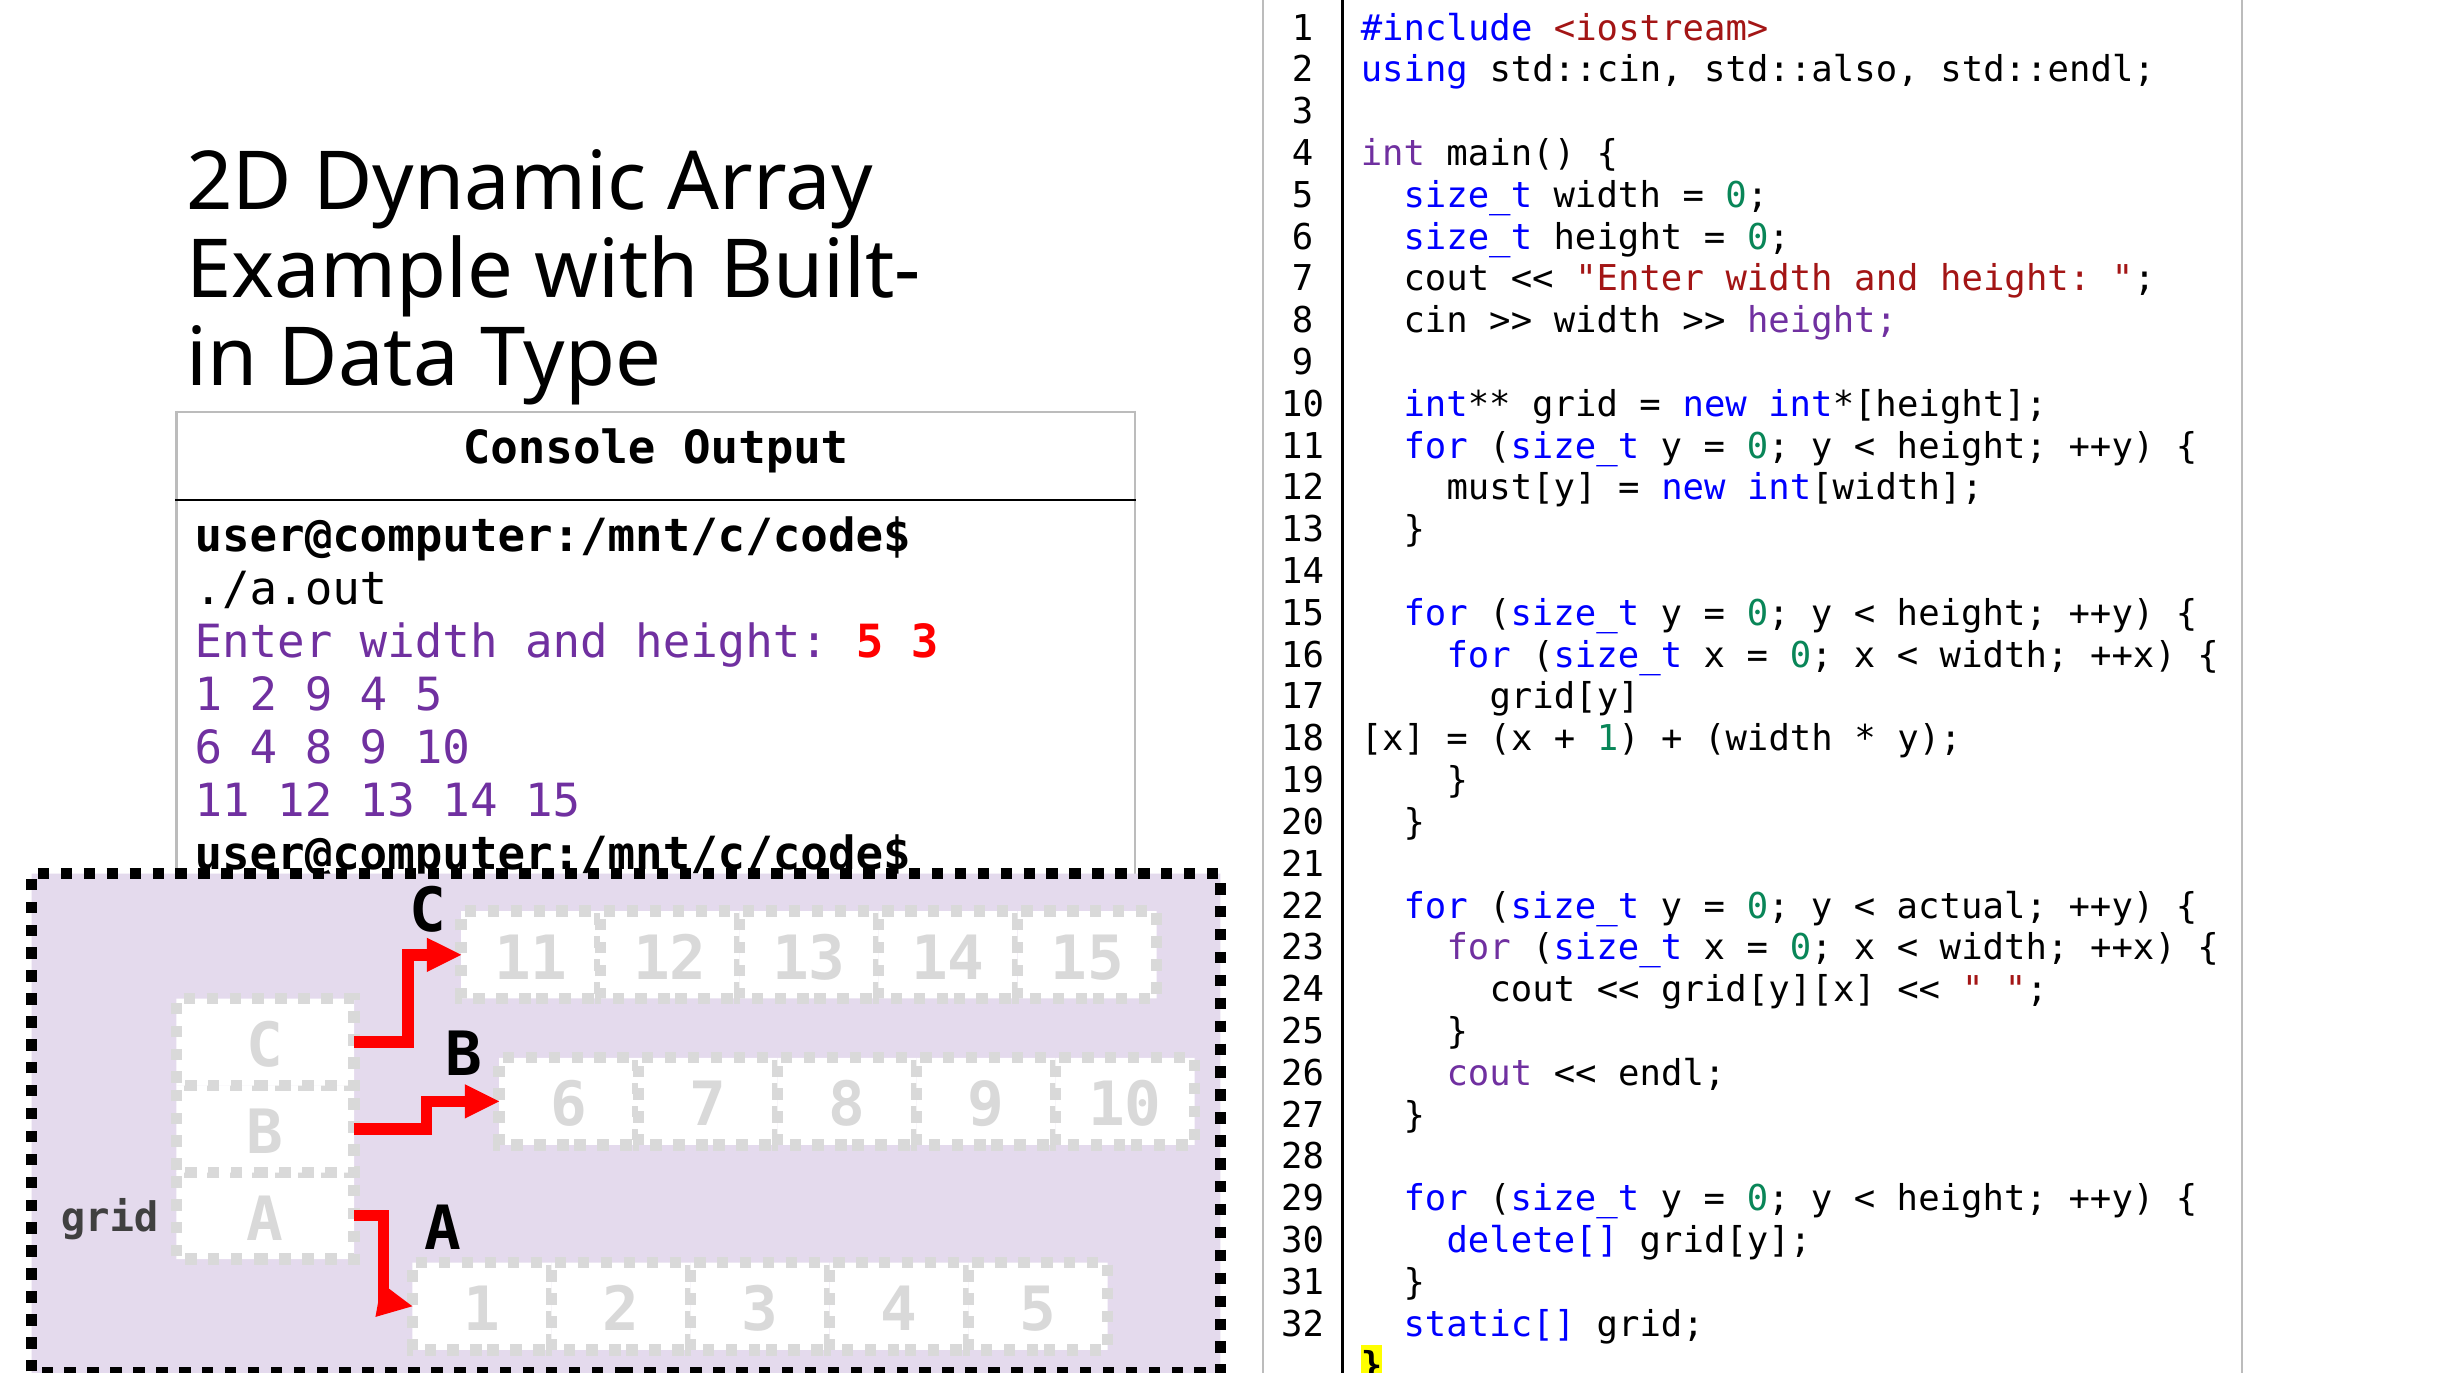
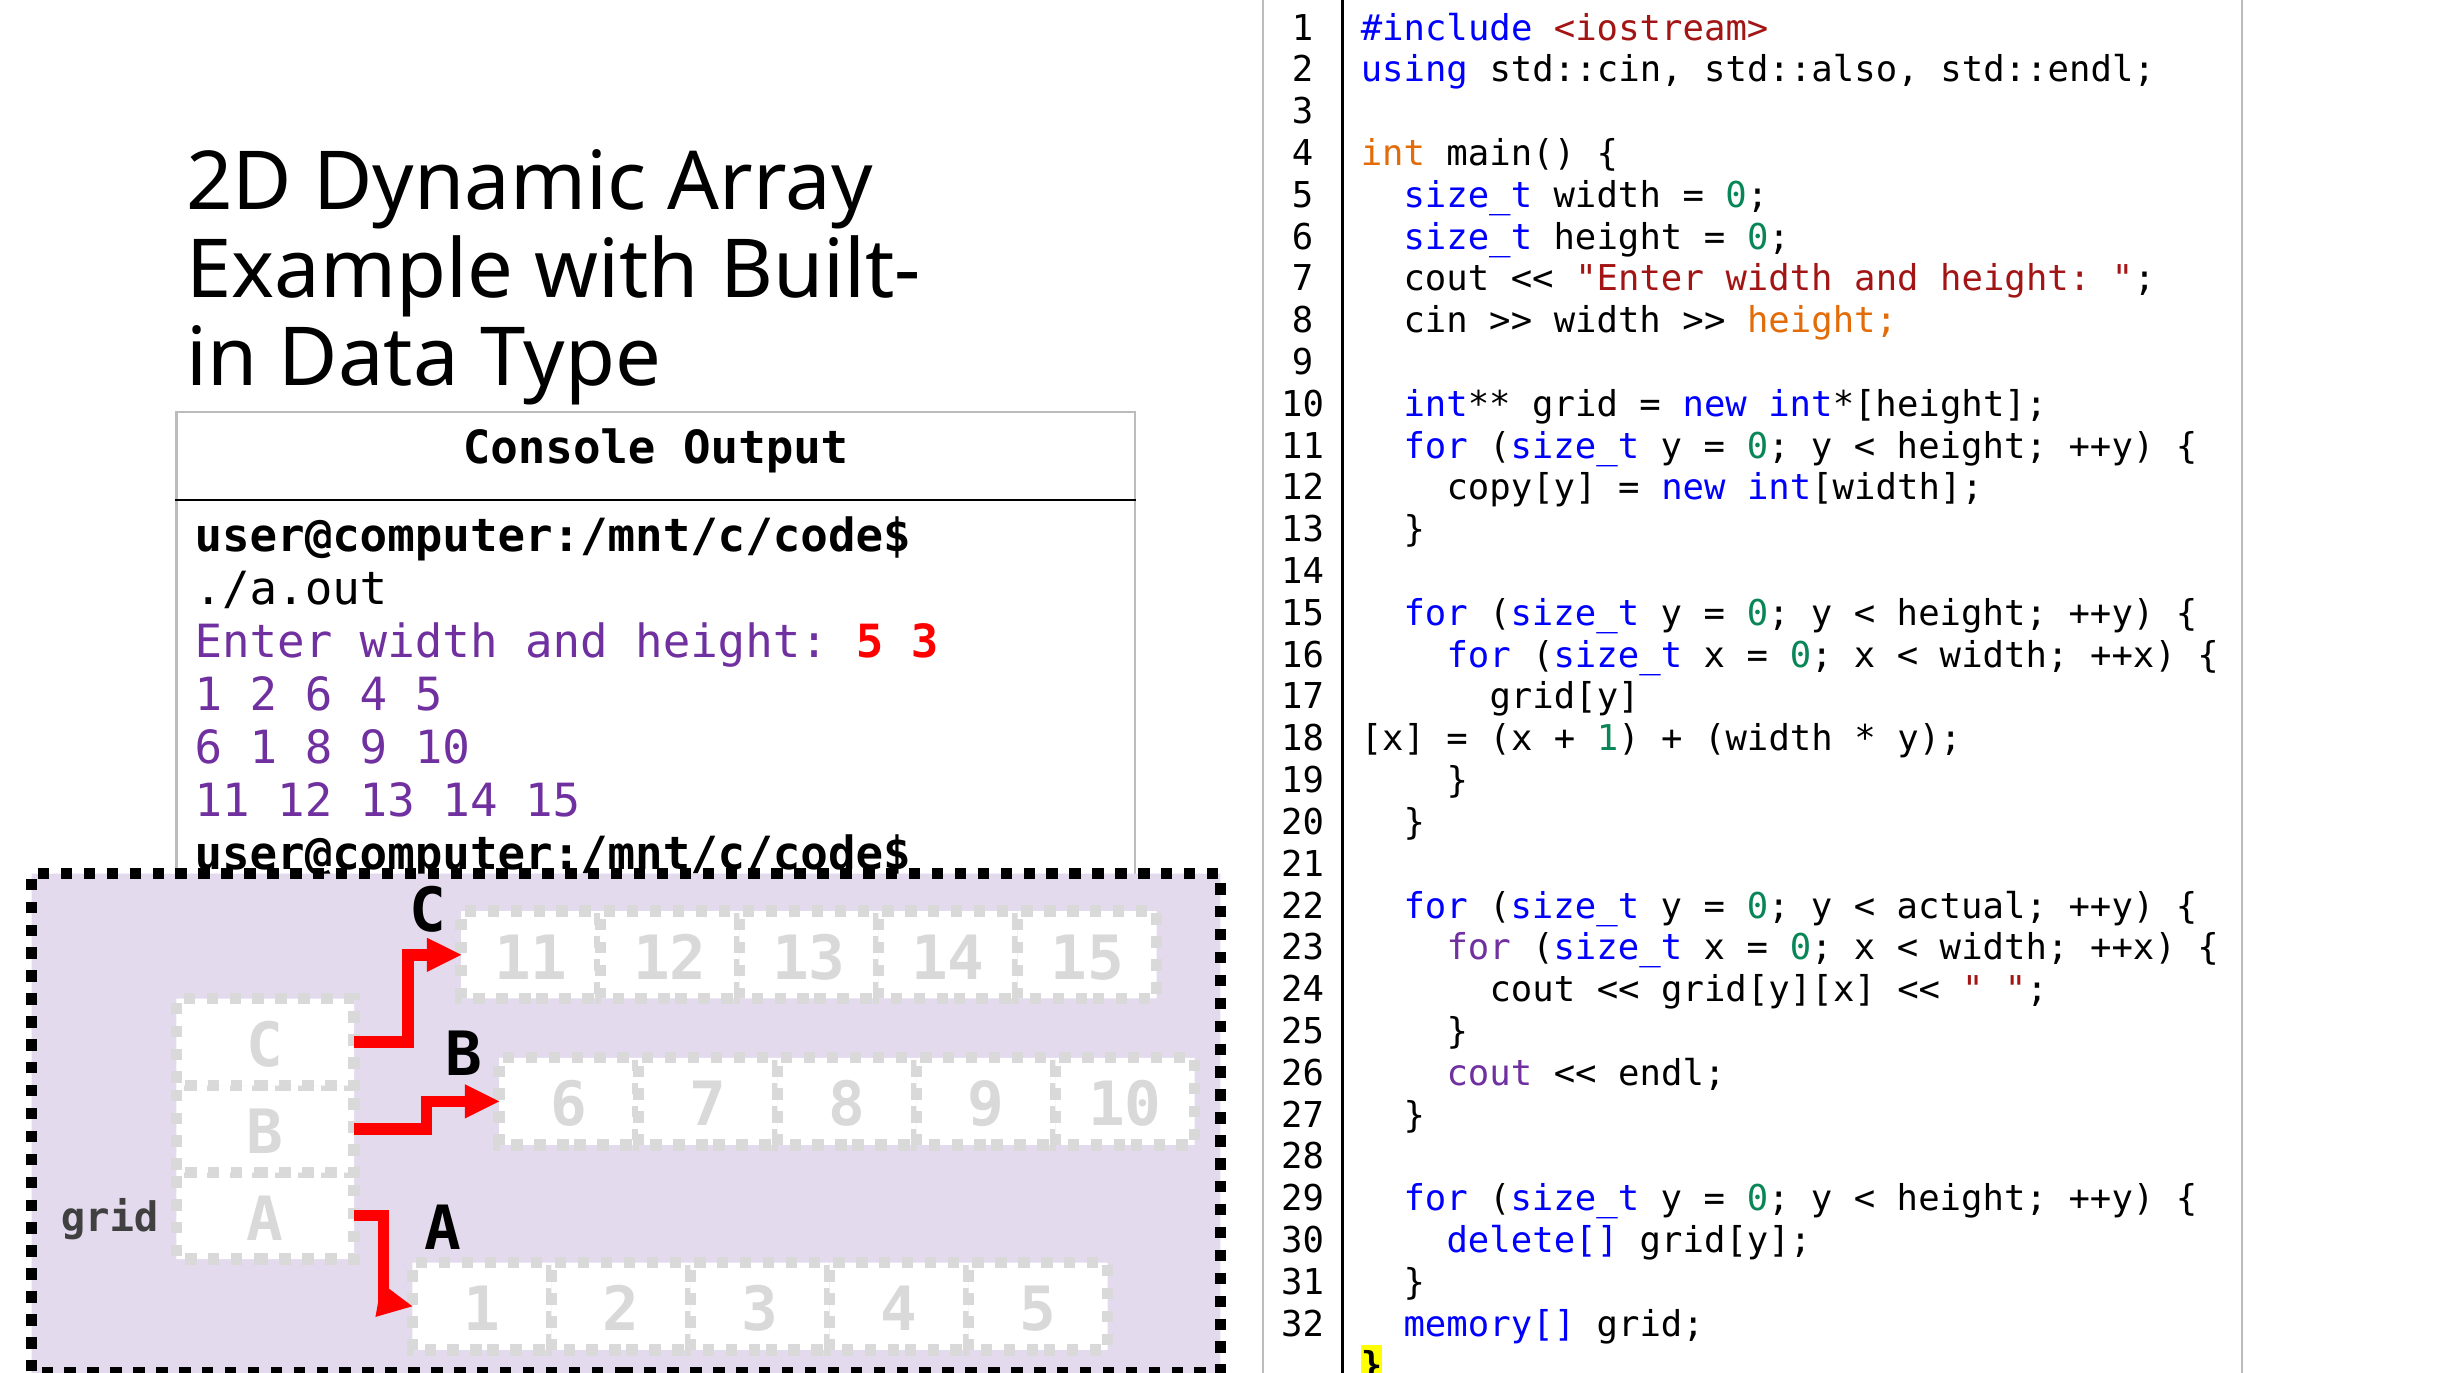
int colour: purple -> orange (1393, 154)
height colour: purple -> orange (1822, 321)
must[y: must[y -> copy[y (1522, 488)
2 9: 9 -> 6 (319, 695)
6 4: 4 -> 1 (263, 749)
static[: static[ -> memory[ (1489, 1324)
